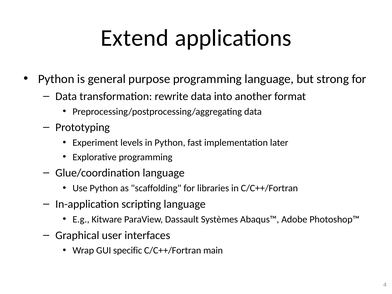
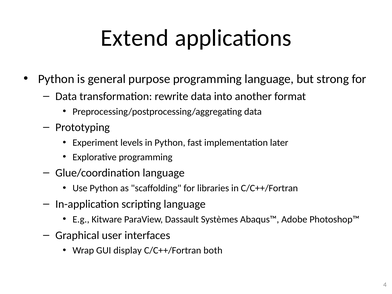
specific: specific -> display (128, 250)
main: main -> both (213, 250)
